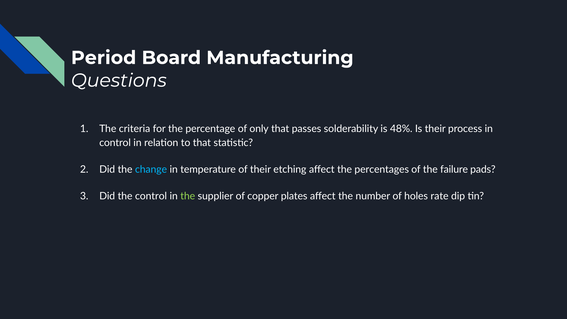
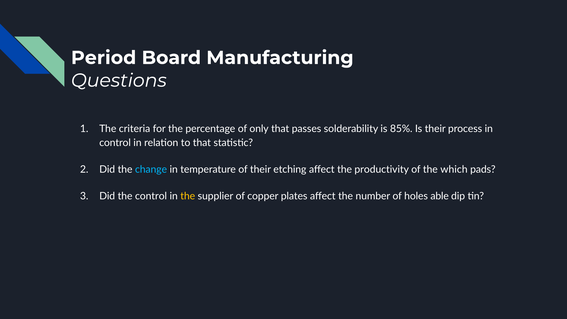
48%: 48% -> 85% (401, 129)
percentages: percentages -> productivity (382, 169)
failure: failure -> which (454, 169)
the colour: light green -> yellow (188, 196)
rate: rate -> able (440, 196)
